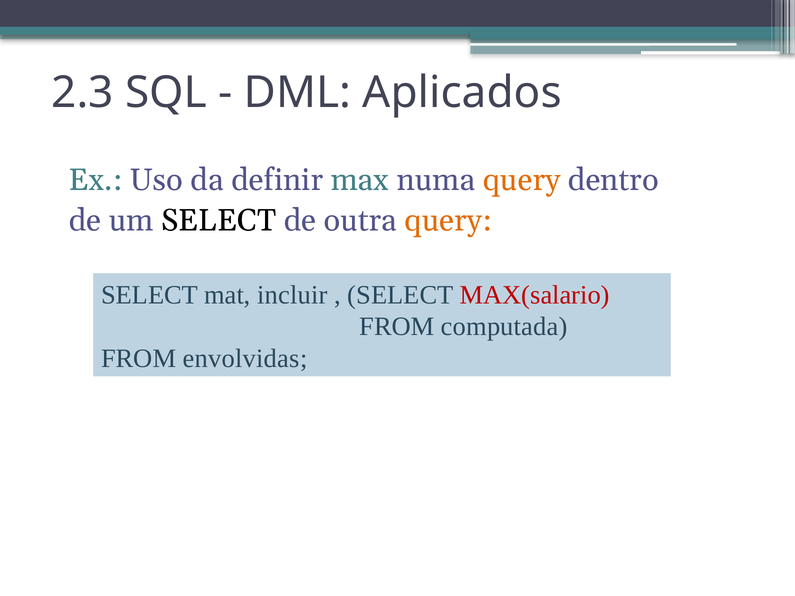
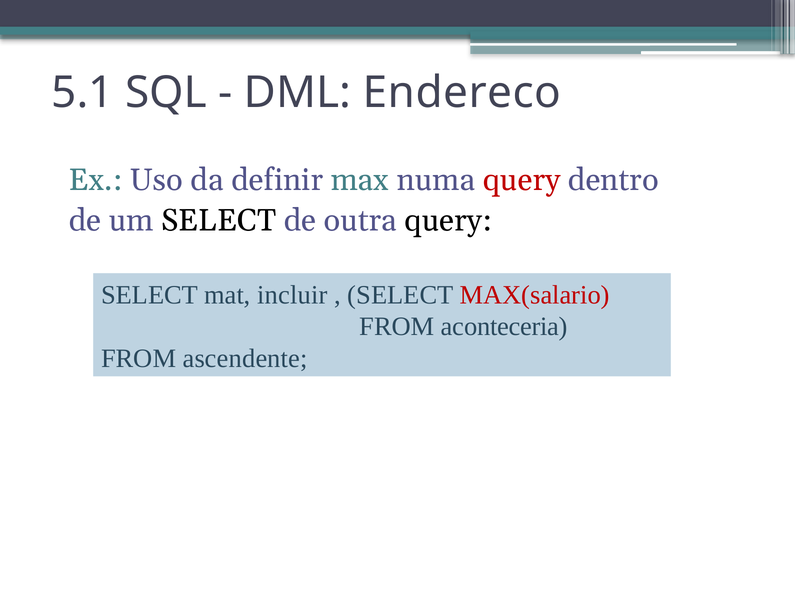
2.3: 2.3 -> 5.1 (83, 93)
Aplicados: Aplicados -> Endereco (462, 93)
query colour: orange -> red (522, 180)
query colour: orange -> black (448, 220)
computada: computada -> aconteceria (504, 327)
envolvidas: envolvidas -> ascendente (245, 359)
